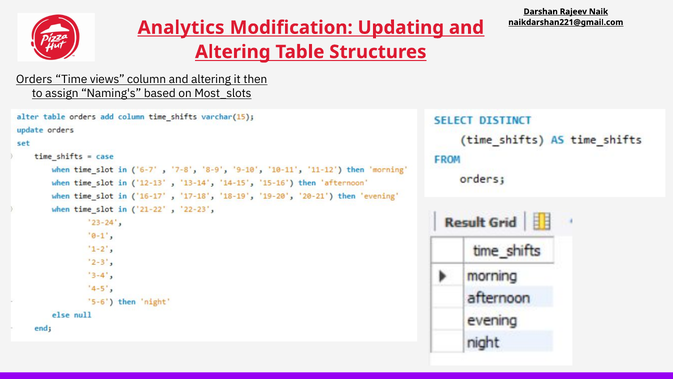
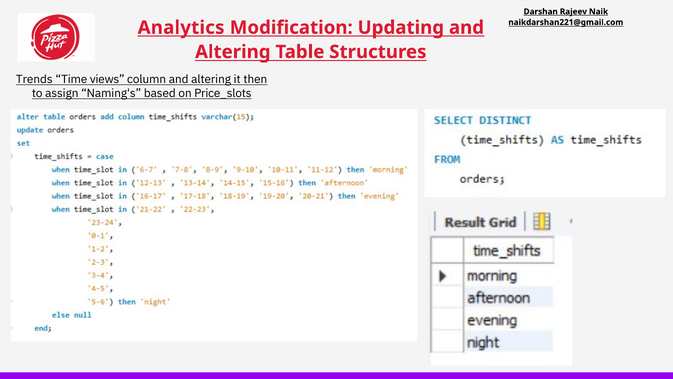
Orders: Orders -> Trends (34, 79)
Most_slots: Most_slots -> Price_slots (223, 93)
